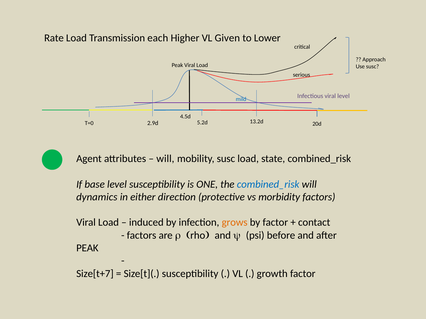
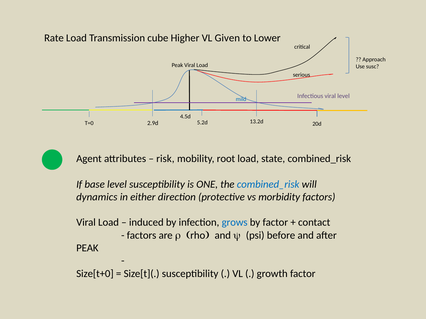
each: each -> cube (158, 38)
will: will -> risk (165, 159)
mobility susc: susc -> root (226, 159)
grows colour: orange -> blue (235, 223)
Size[t+7: Size[t+7 -> Size[t+0 (95, 274)
